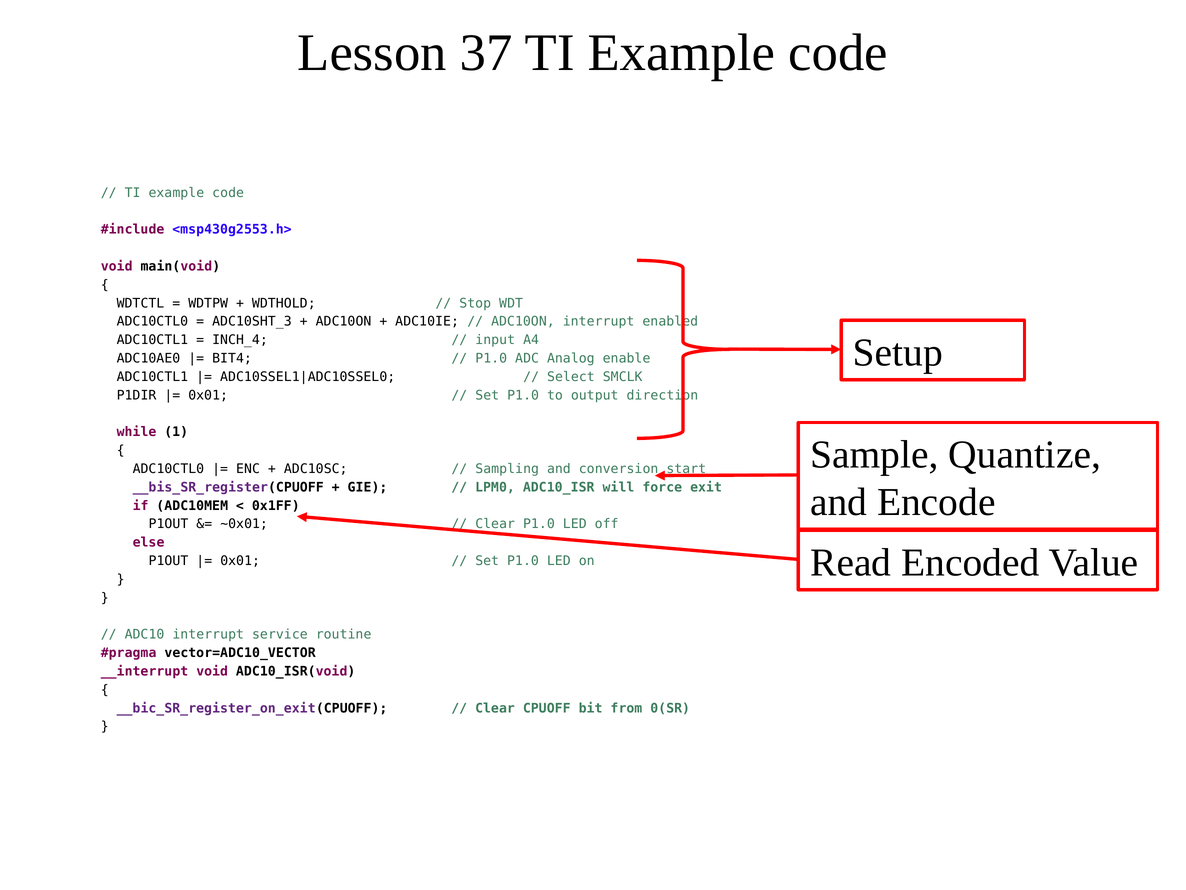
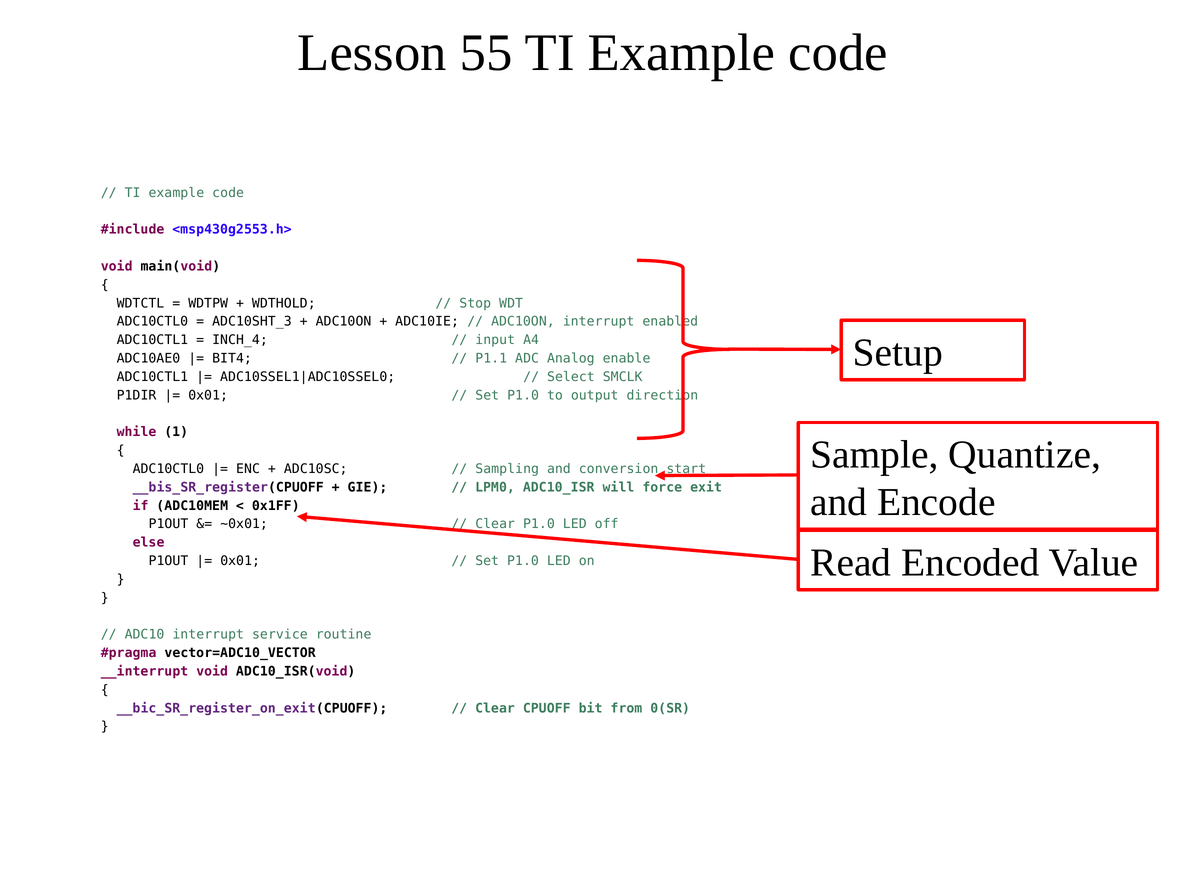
37: 37 -> 55 (486, 53)
P1.0: P1.0 -> P1.1 (491, 358)
